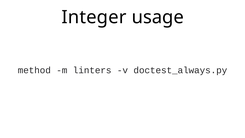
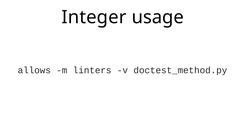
method: method -> allows (34, 70)
doctest_always.py: doctest_always.py -> doctest_method.py (180, 70)
